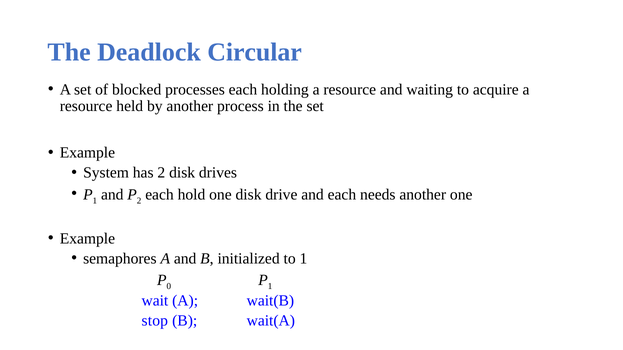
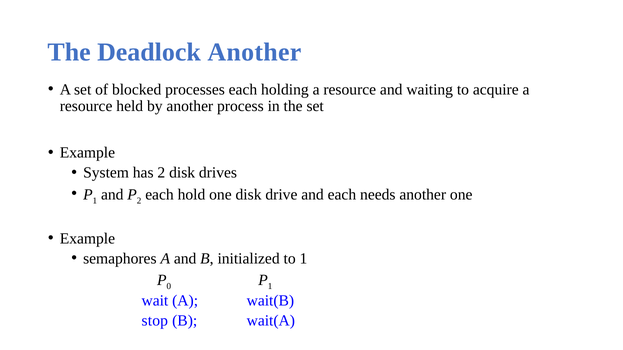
Deadlock Circular: Circular -> Another (254, 52)
